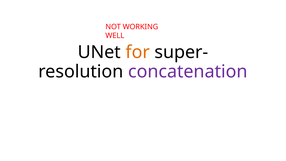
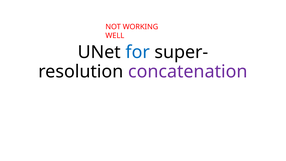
for colour: orange -> blue (138, 52)
